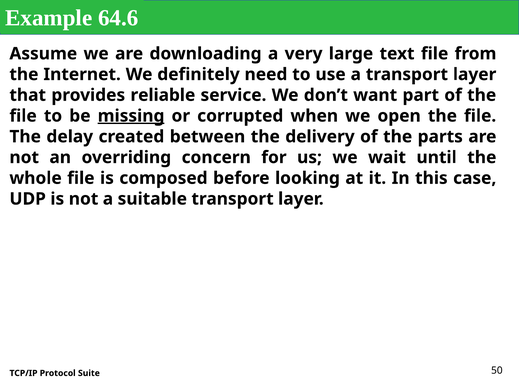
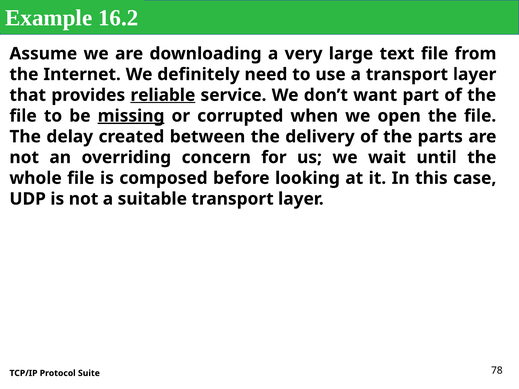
64.6: 64.6 -> 16.2 (118, 18)
reliable underline: none -> present (163, 95)
50: 50 -> 78 (497, 371)
